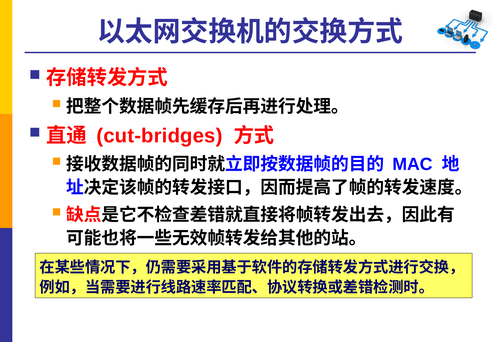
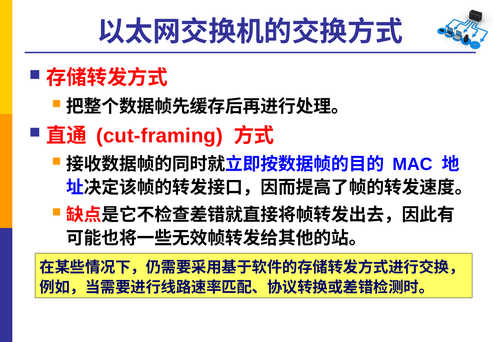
cut-bridges: cut-bridges -> cut-framing (160, 135)
